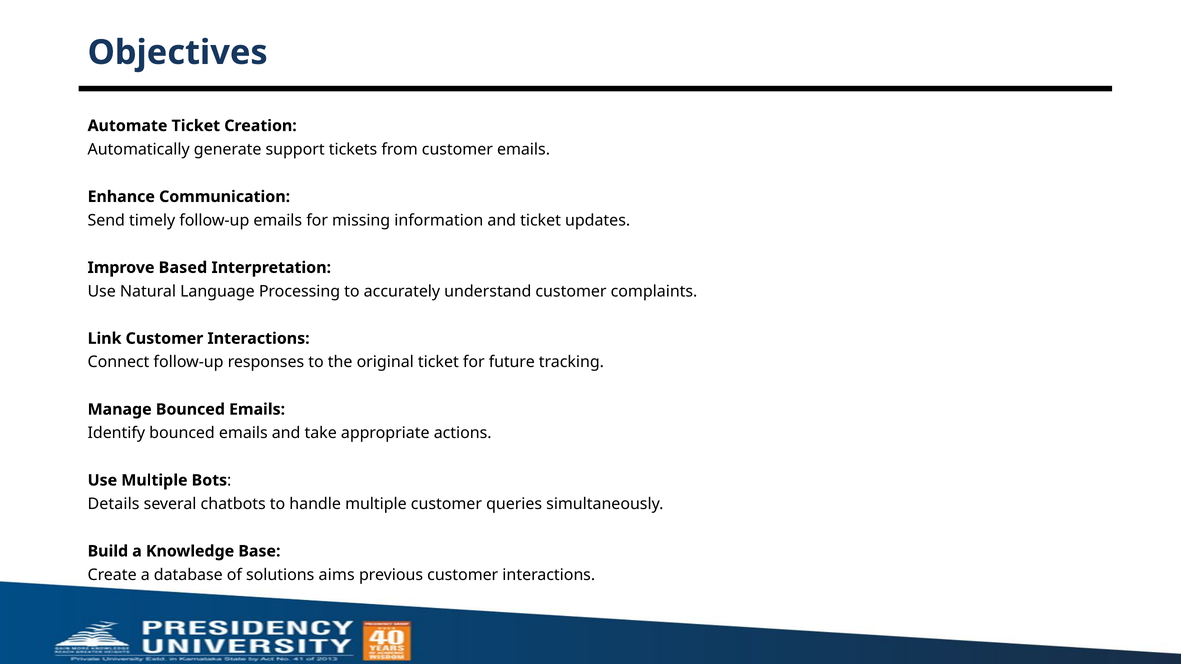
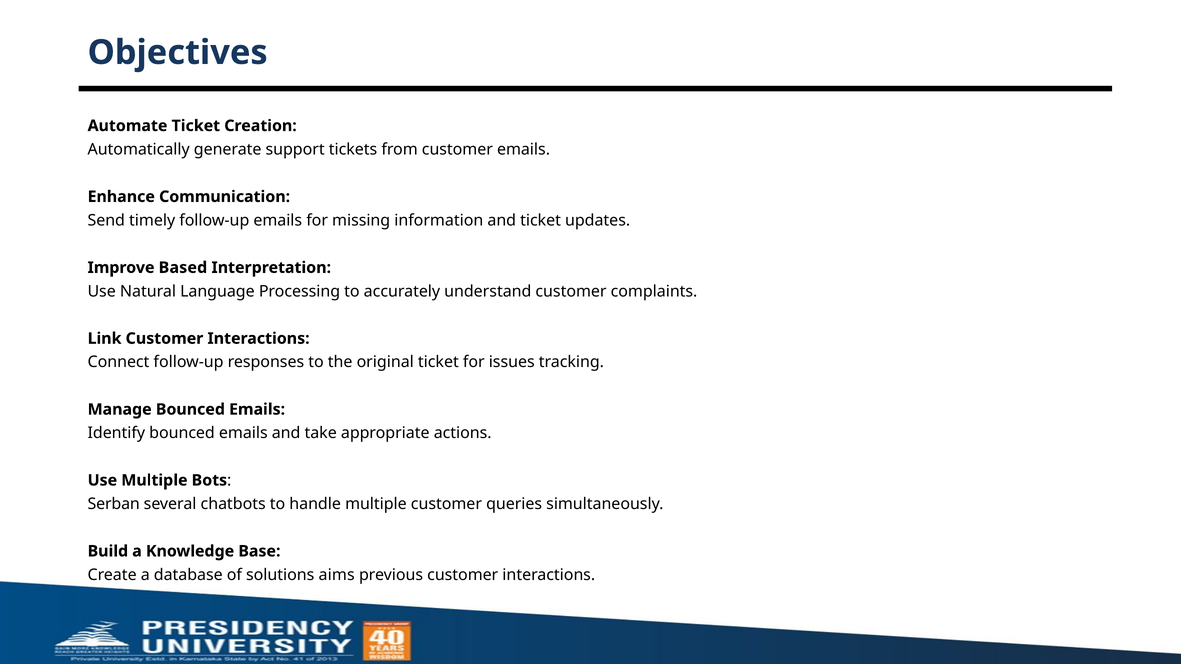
future: future -> issues (512, 362)
Details: Details -> Serban (114, 504)
